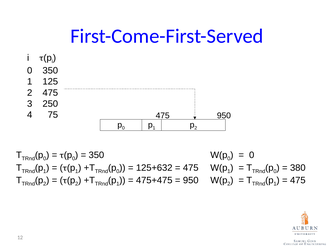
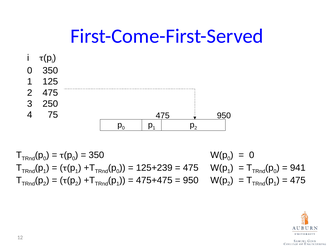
125+632: 125+632 -> 125+239 (154, 168)
380: 380 -> 941 (298, 168)
